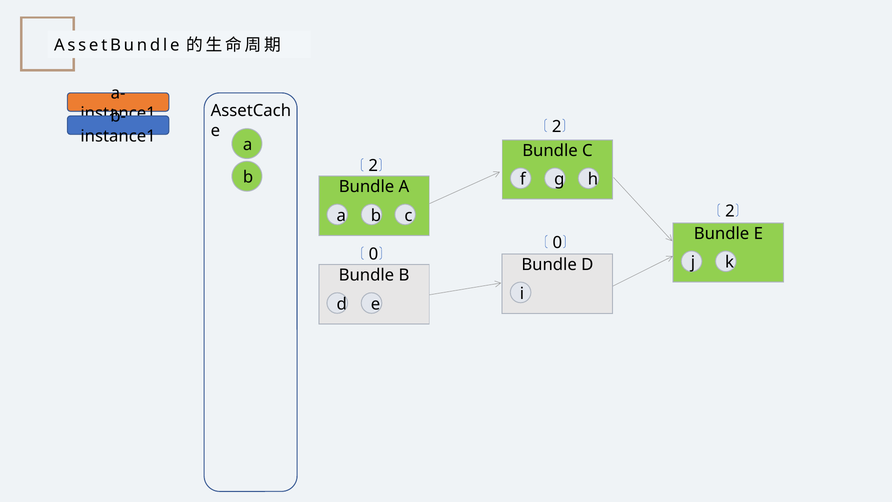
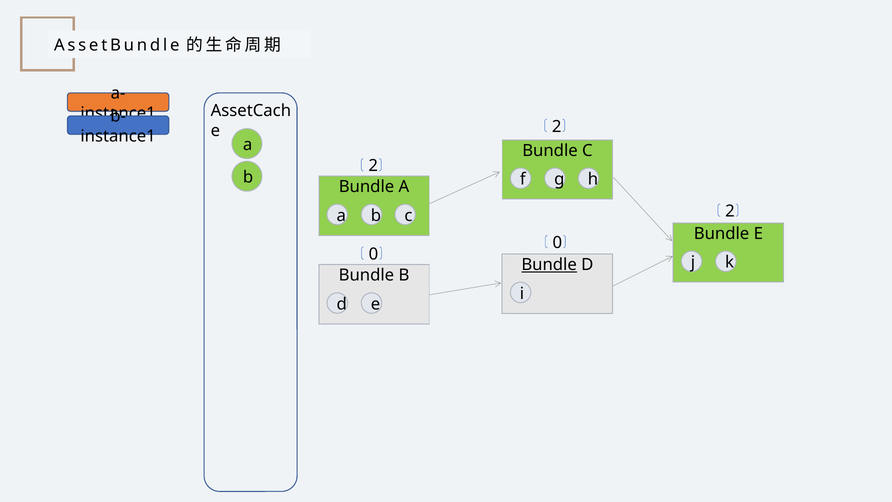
Bundle underline: none -> present (549, 265)
